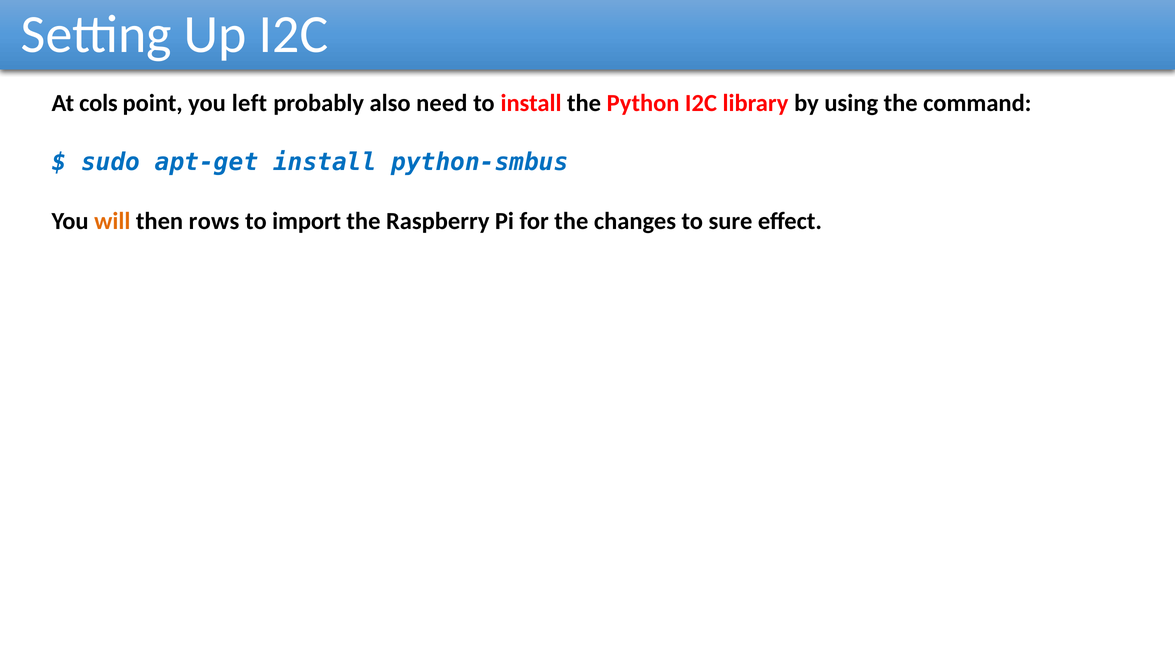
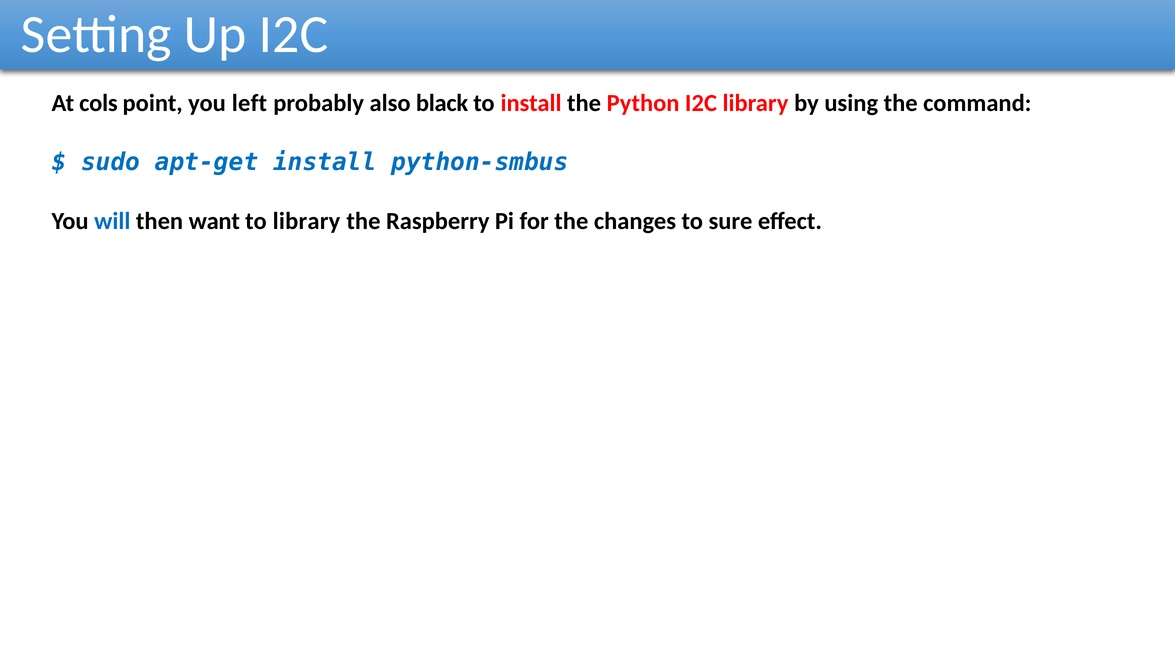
need: need -> black (442, 103)
will colour: orange -> blue (112, 221)
rows: rows -> want (214, 221)
to import: import -> library (306, 221)
